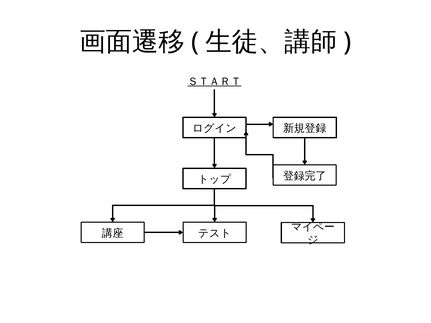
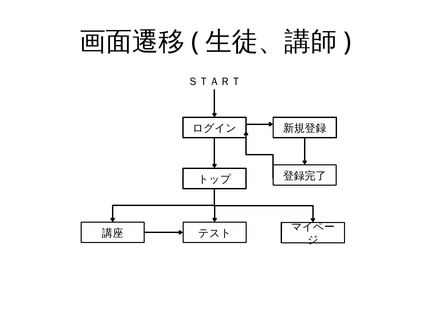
ＳＴＡＲＴ underline: present -> none (214, 82)
